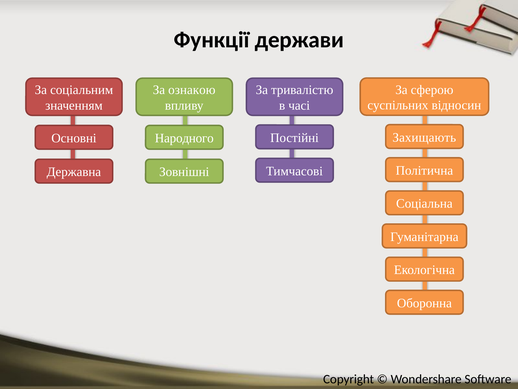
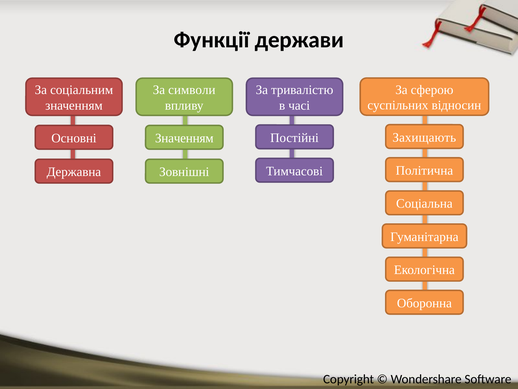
ознакою: ознакою -> символи (192, 90)
Народного: Народного -> Значенням (184, 138)
